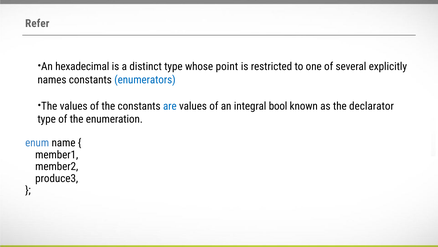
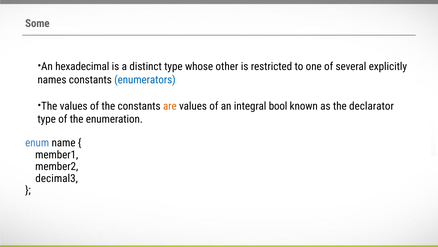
Refer: Refer -> Some (37, 23)
point: point -> other (227, 66)
are colour: blue -> orange (170, 106)
produce3: produce3 -> decimal3 (57, 178)
